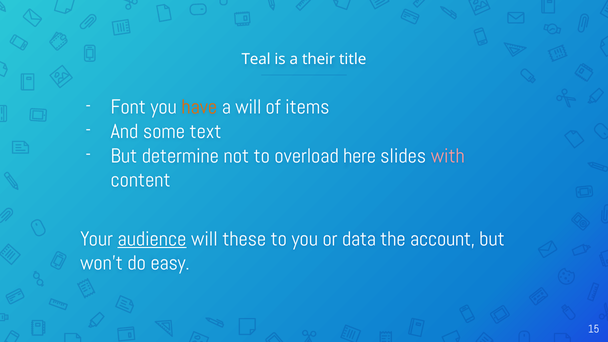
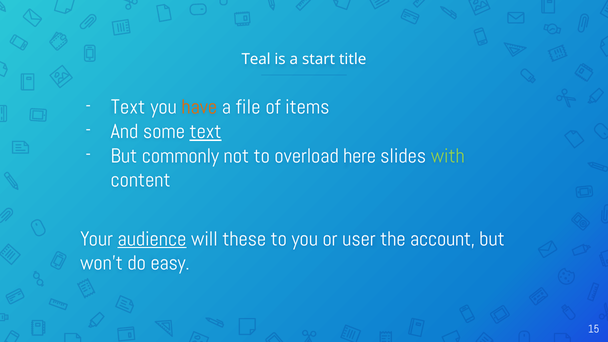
their: their -> start (319, 59)
Font: Font -> Text (128, 107)
a will: will -> file (248, 107)
text underline: none -> present (206, 131)
determine: determine -> commonly (180, 156)
with colour: pink -> light green (448, 156)
data: data -> user (359, 239)
